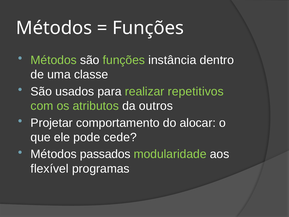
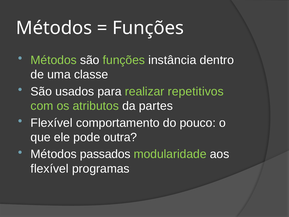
outros: outros -> partes (156, 106)
Projetar: Projetar -> Flexível (52, 123)
alocar: alocar -> pouco (198, 123)
cede: cede -> outra (120, 137)
